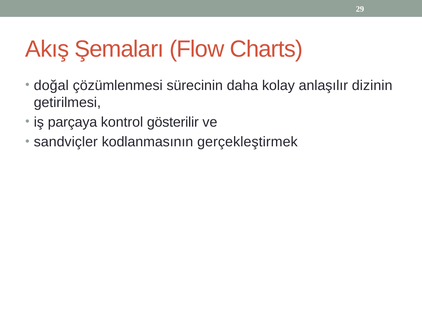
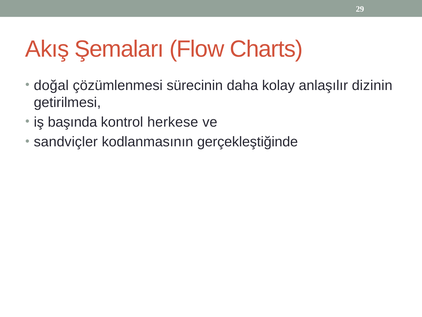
parçaya: parçaya -> başında (72, 122)
gösterilir: gösterilir -> herkese (173, 122)
gerçekleştirmek: gerçekleştirmek -> gerçekleştiğinde (248, 142)
